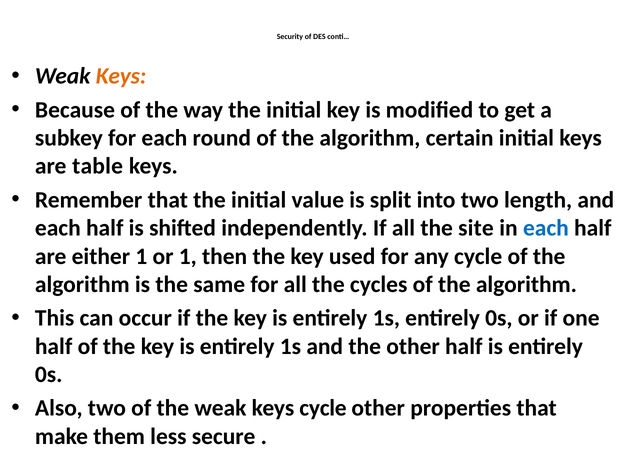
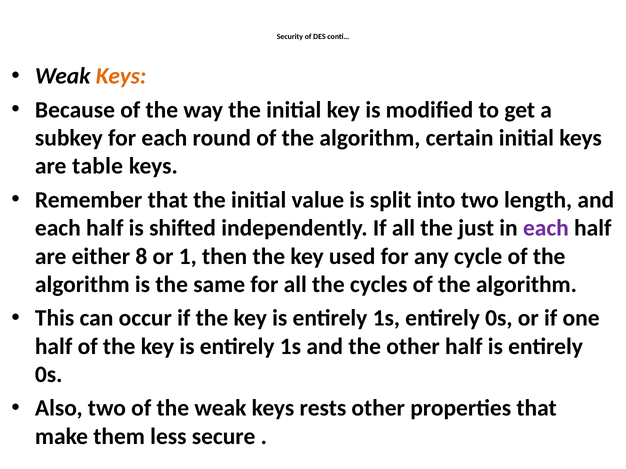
site: site -> just (476, 228)
each colour: blue -> purple (546, 228)
either 1: 1 -> 8 (141, 257)
keys cycle: cycle -> rests (323, 409)
